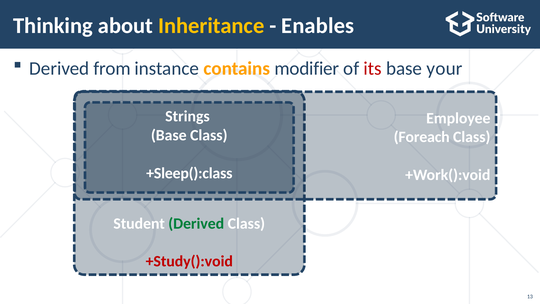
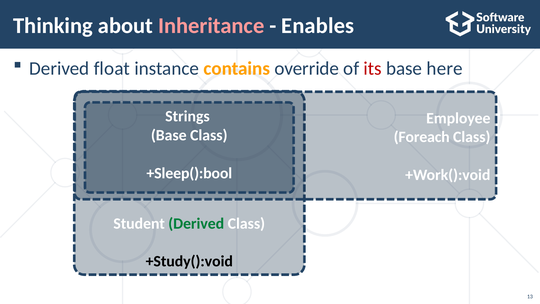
Inheritance colour: yellow -> pink (211, 26)
from: from -> float (112, 69)
modifier: modifier -> override (307, 69)
your: your -> here (445, 69)
+Sleep():class: +Sleep():class -> +Sleep():bool (189, 173)
+Study():void colour: red -> black (189, 261)
